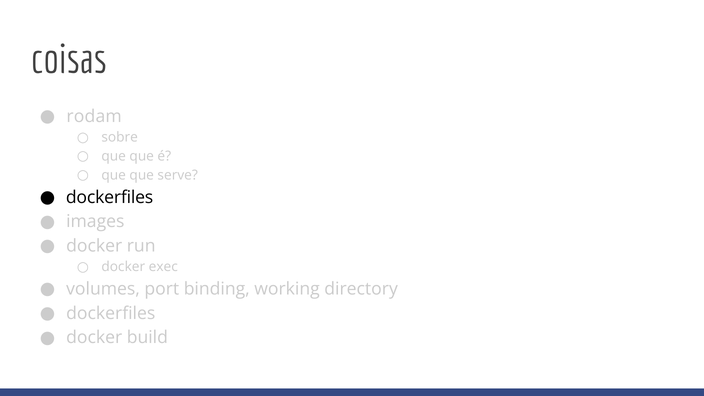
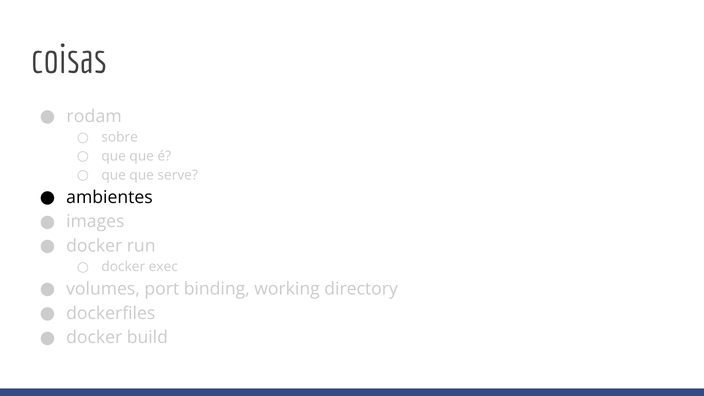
dockerfiles: dockerfiles -> ambientes (109, 197)
